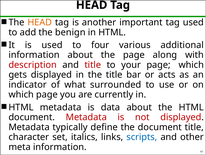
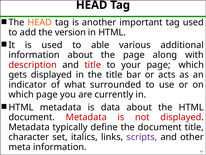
benign: benign -> version (70, 32)
four: four -> able (100, 45)
scripts colour: blue -> purple (142, 137)
